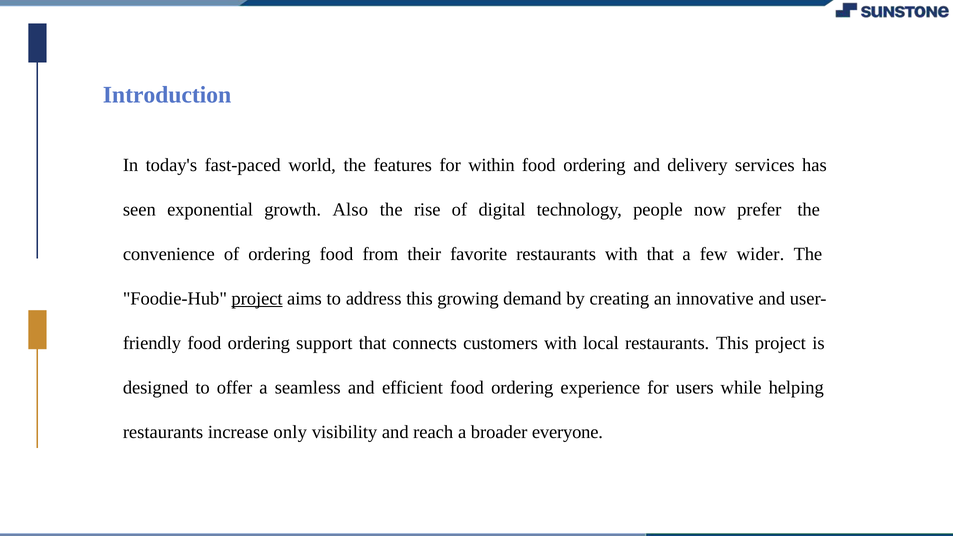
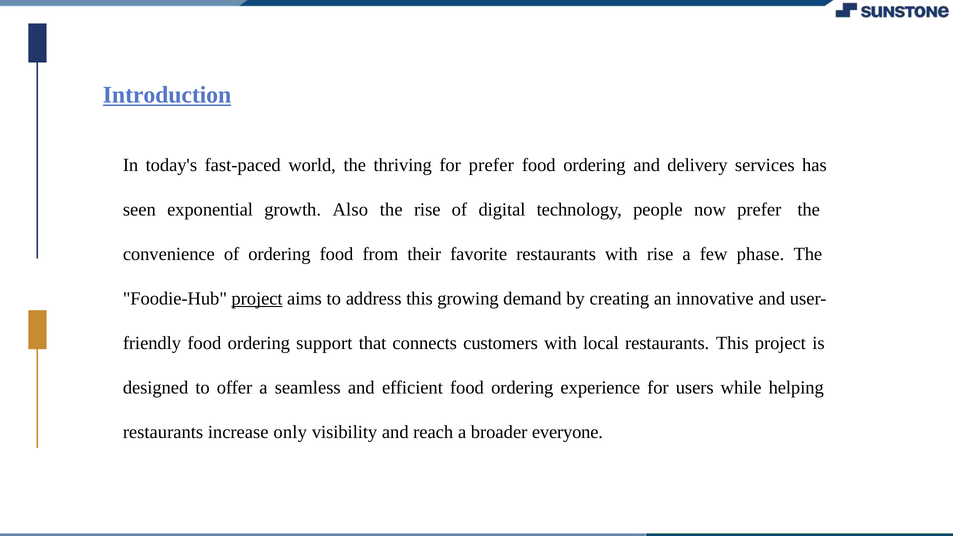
Introduction underline: none -> present (167, 95)
features: features -> thriving (403, 165)
for within: within -> prefer (491, 165)
with that: that -> rise (660, 254)
wider: wider -> phase (760, 254)
